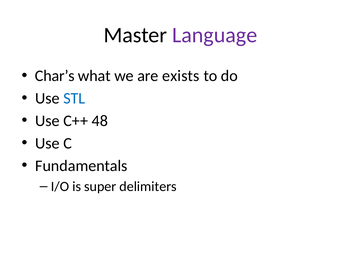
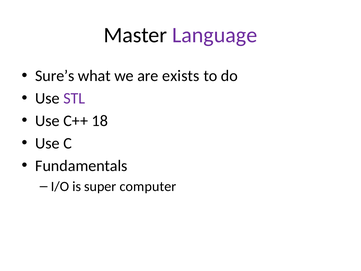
Char’s: Char’s -> Sure’s (55, 76)
STL colour: blue -> purple (74, 98)
48: 48 -> 18 (100, 121)
delimiters: delimiters -> computer (148, 186)
